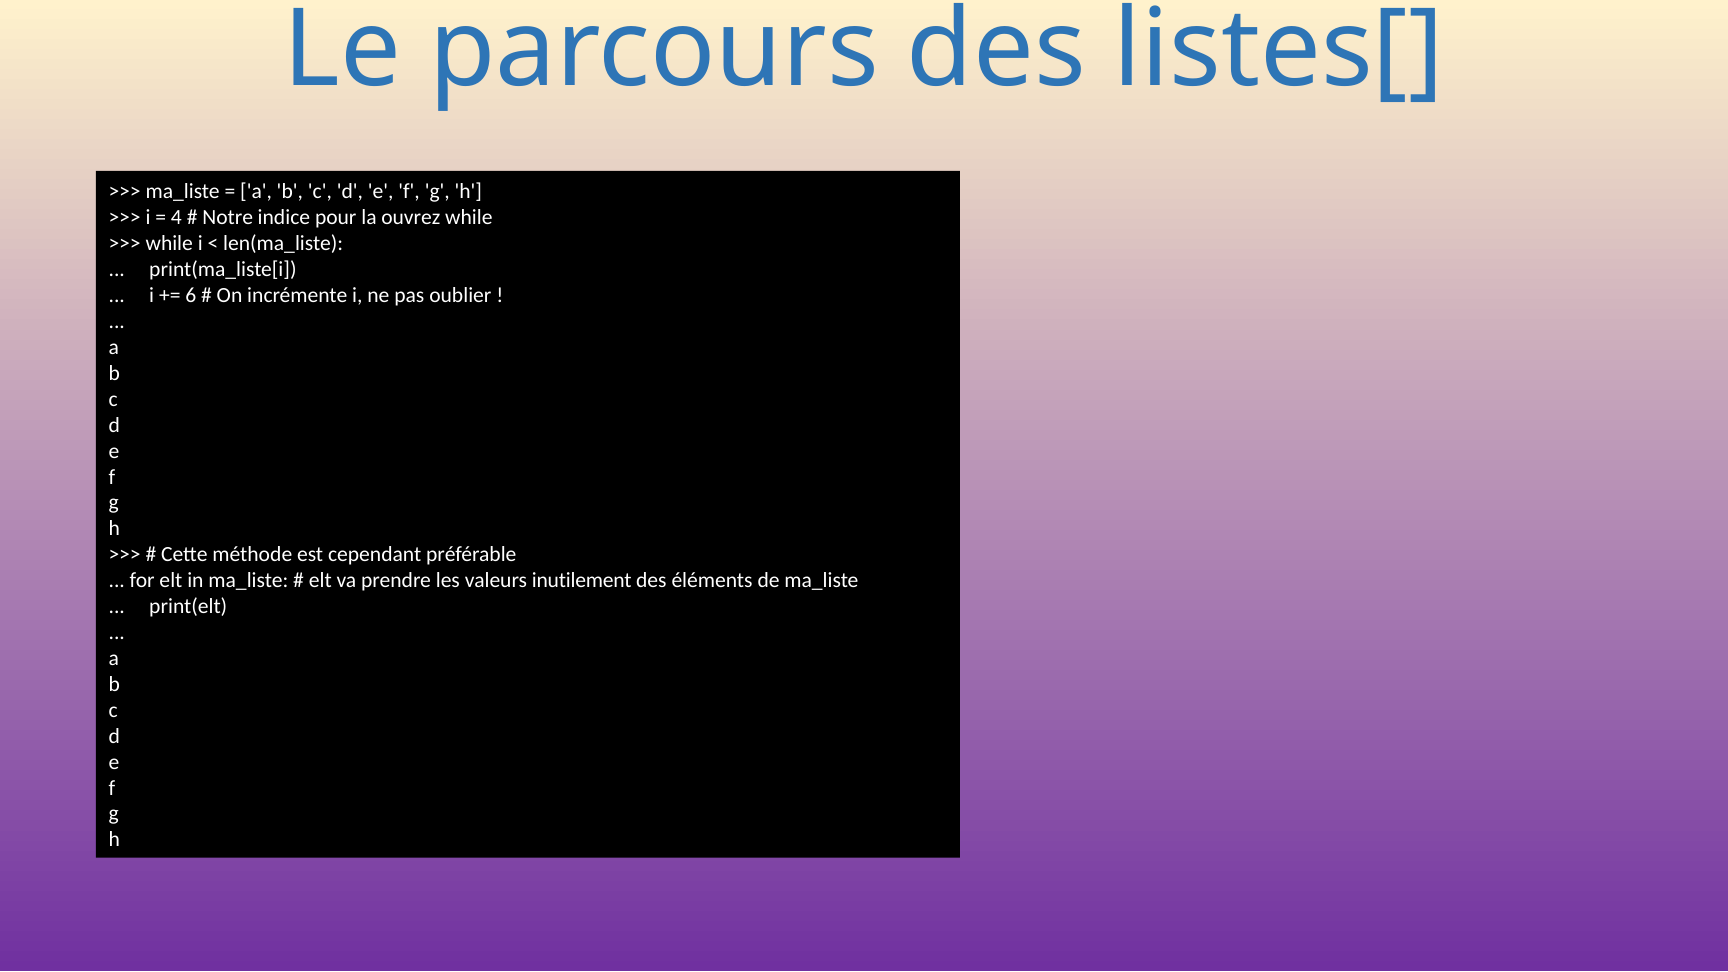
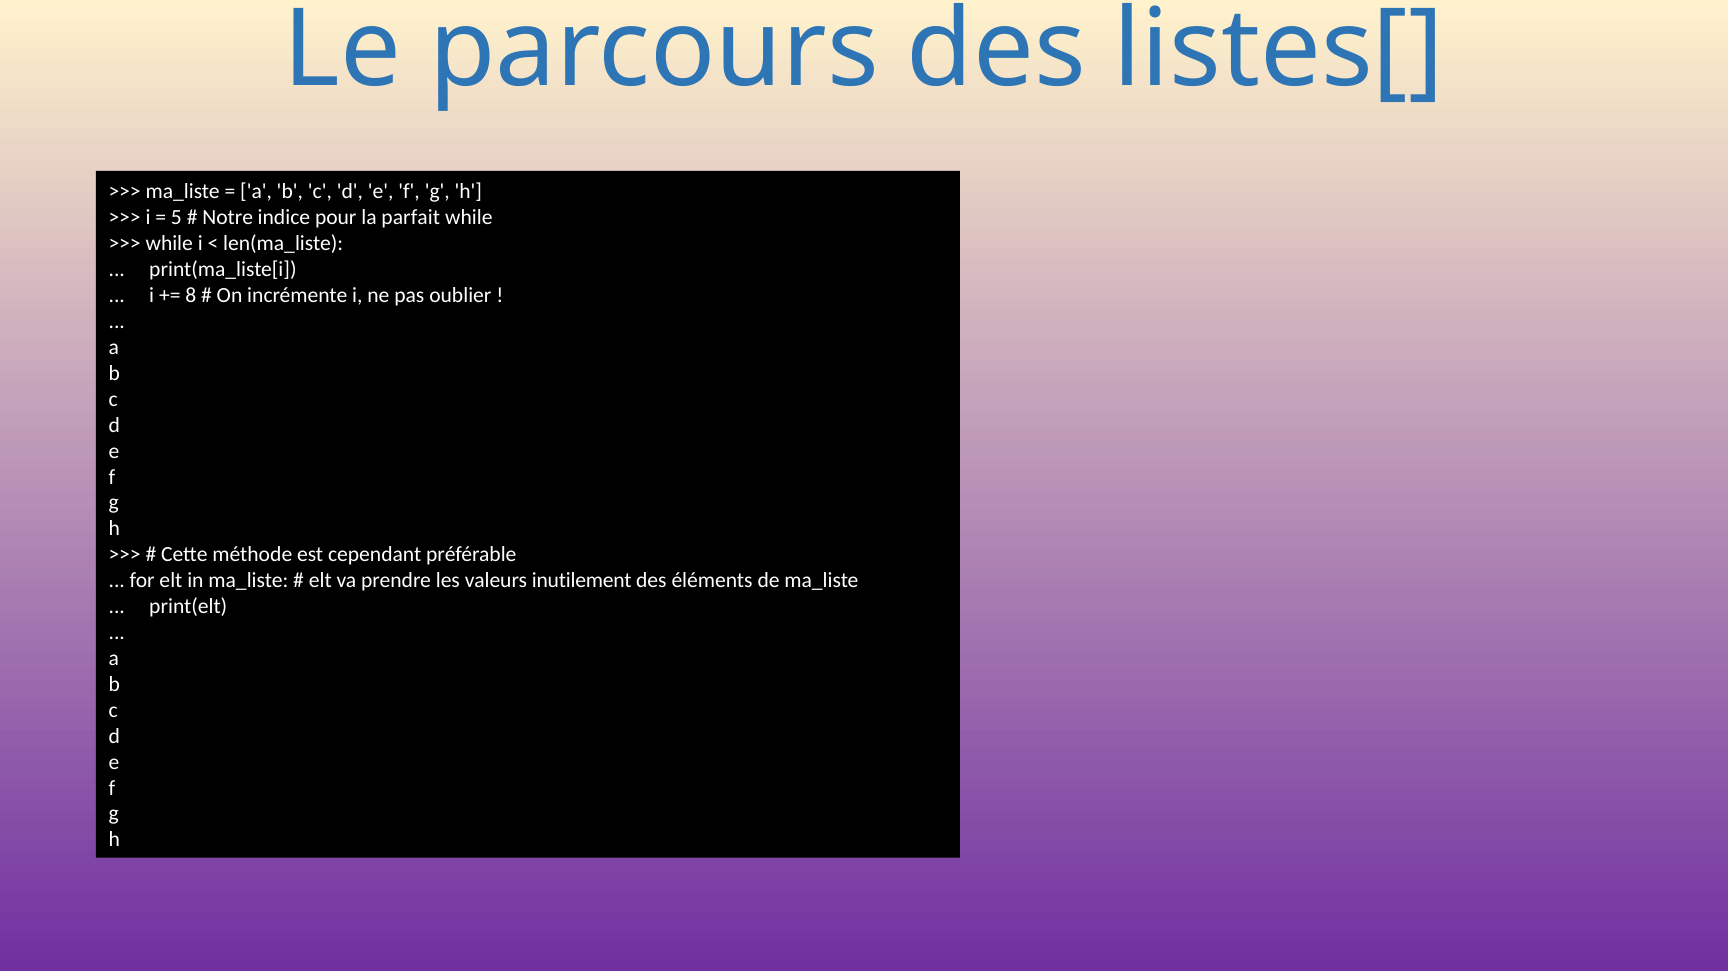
4: 4 -> 5 (176, 218)
ouvrez: ouvrez -> parfait (411, 218)
6: 6 -> 8 (191, 295)
